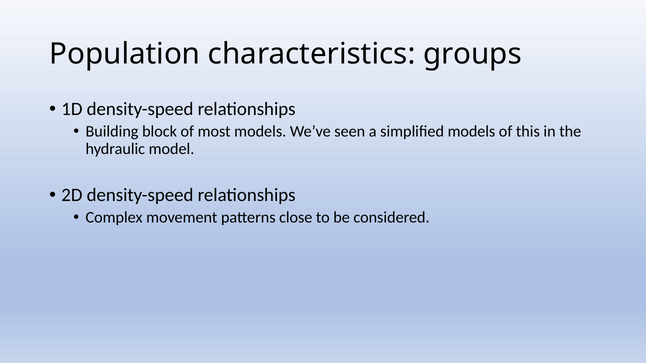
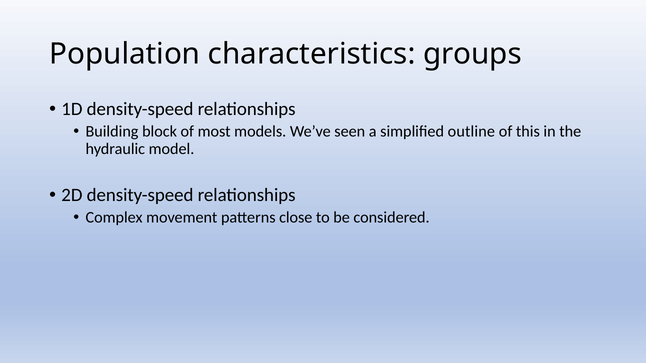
simplified models: models -> outline (471, 131)
